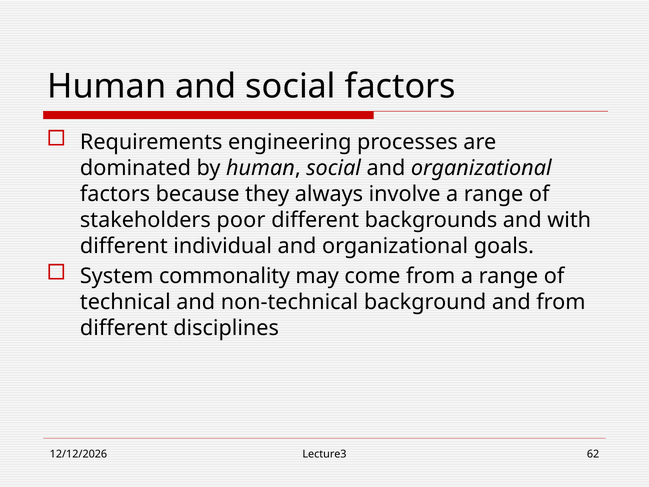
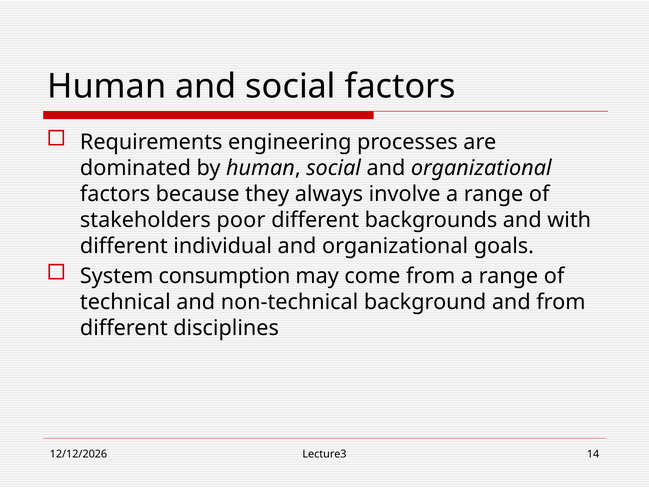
commonality: commonality -> consumption (225, 276)
62: 62 -> 14 (593, 454)
